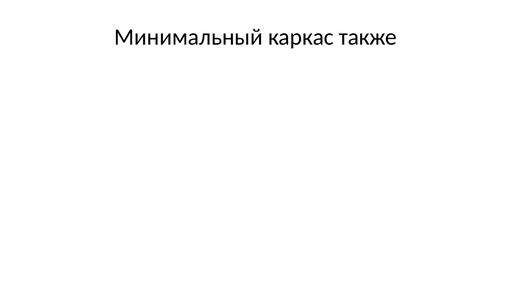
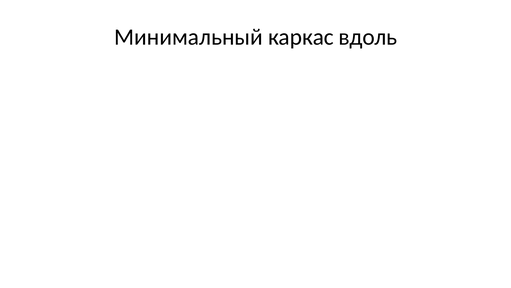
также: также -> вдоль (368, 37)
